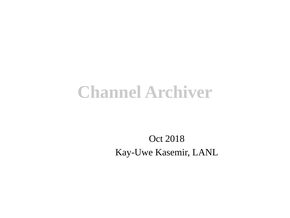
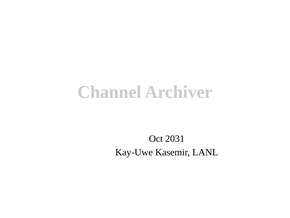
2018: 2018 -> 2031 (175, 138)
